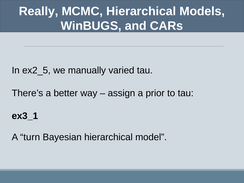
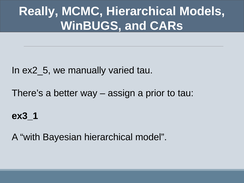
turn: turn -> with (30, 137)
